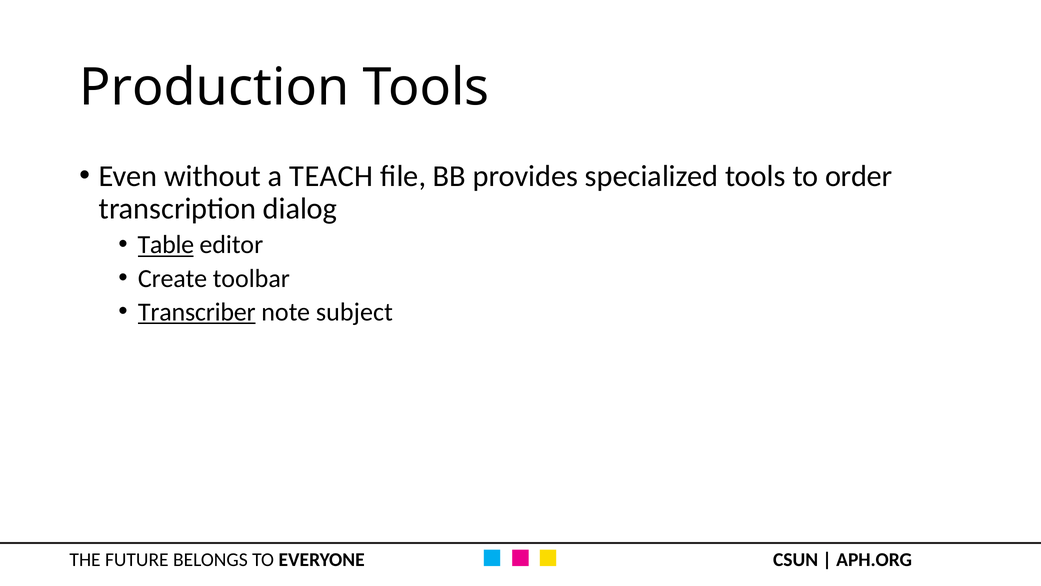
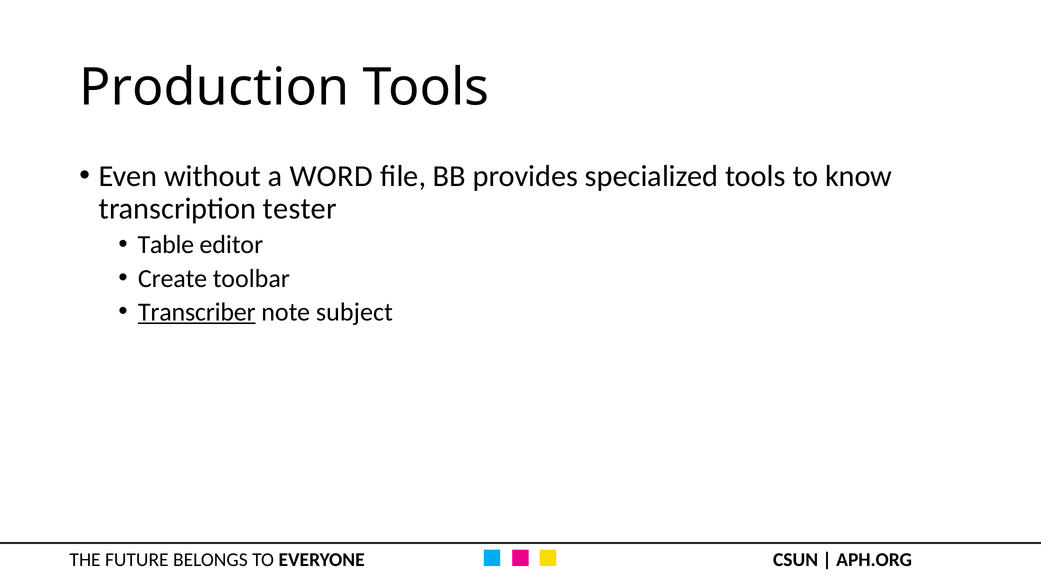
TEACH: TEACH -> WORD (331, 176)
order: order -> know (859, 176)
dialog: dialog -> tester (300, 209)
Table underline: present -> none (166, 245)
